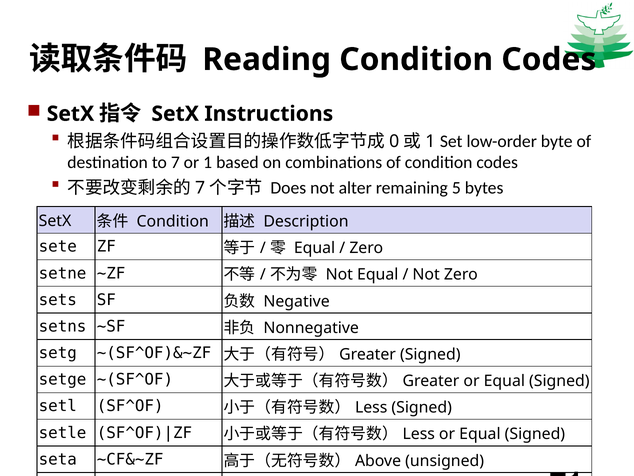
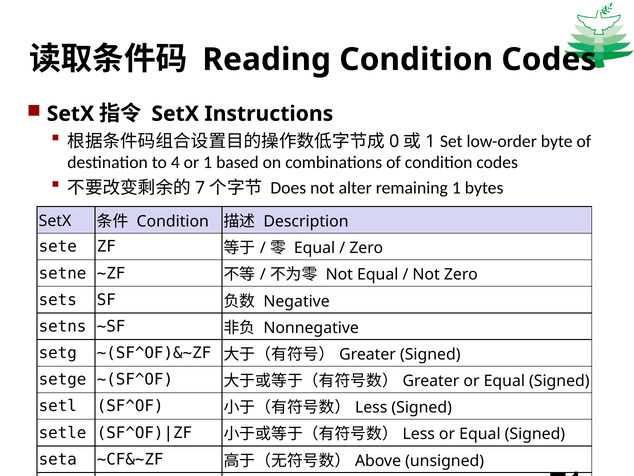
to 7: 7 -> 4 (175, 162)
remaining 5: 5 -> 1 (456, 188)
